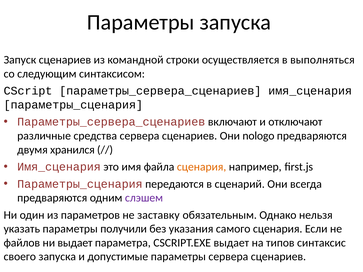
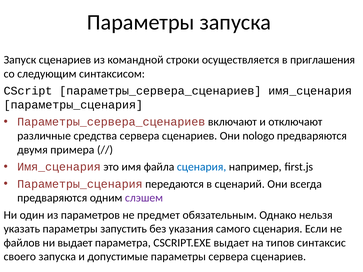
выполняться: выполняться -> приглашения (323, 60)
хранился: хранился -> примера (72, 150)
сценария colour: orange -> blue (202, 167)
заставку: заставку -> предмет (158, 215)
получили: получили -> запустить (124, 229)
